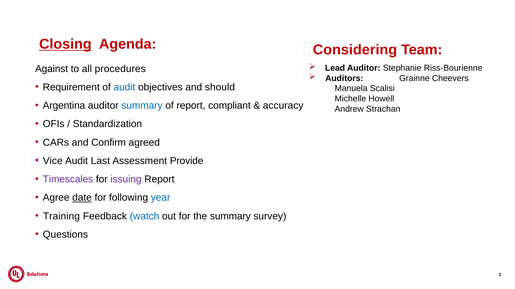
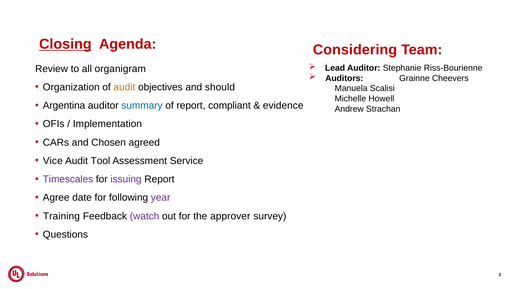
Against: Against -> Review (52, 69)
procedures: procedures -> organigram (120, 69)
Requirement: Requirement -> Organization (71, 87)
audit colour: blue -> orange (124, 87)
accuracy: accuracy -> evidence (283, 106)
Standardization: Standardization -> Implementation (107, 124)
Confirm: Confirm -> Chosen (109, 143)
Last: Last -> Tool (100, 161)
Provide: Provide -> Service (187, 161)
date underline: present -> none (82, 198)
year colour: blue -> purple (161, 198)
watch colour: blue -> purple (145, 217)
the summary: summary -> approver (230, 217)
